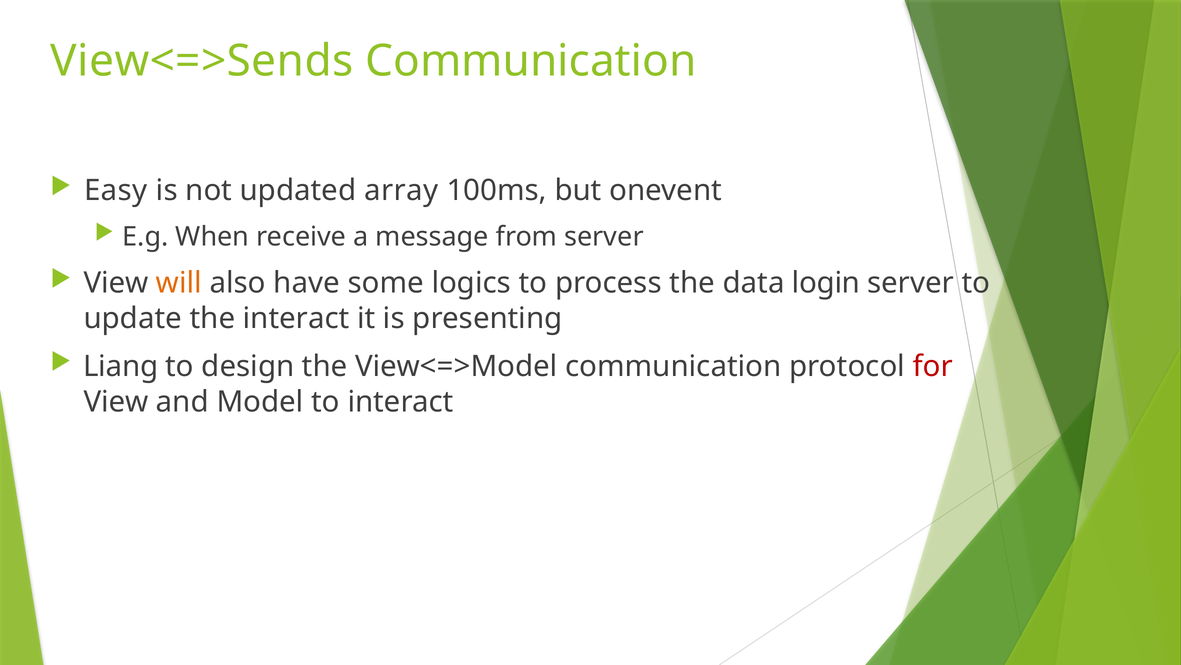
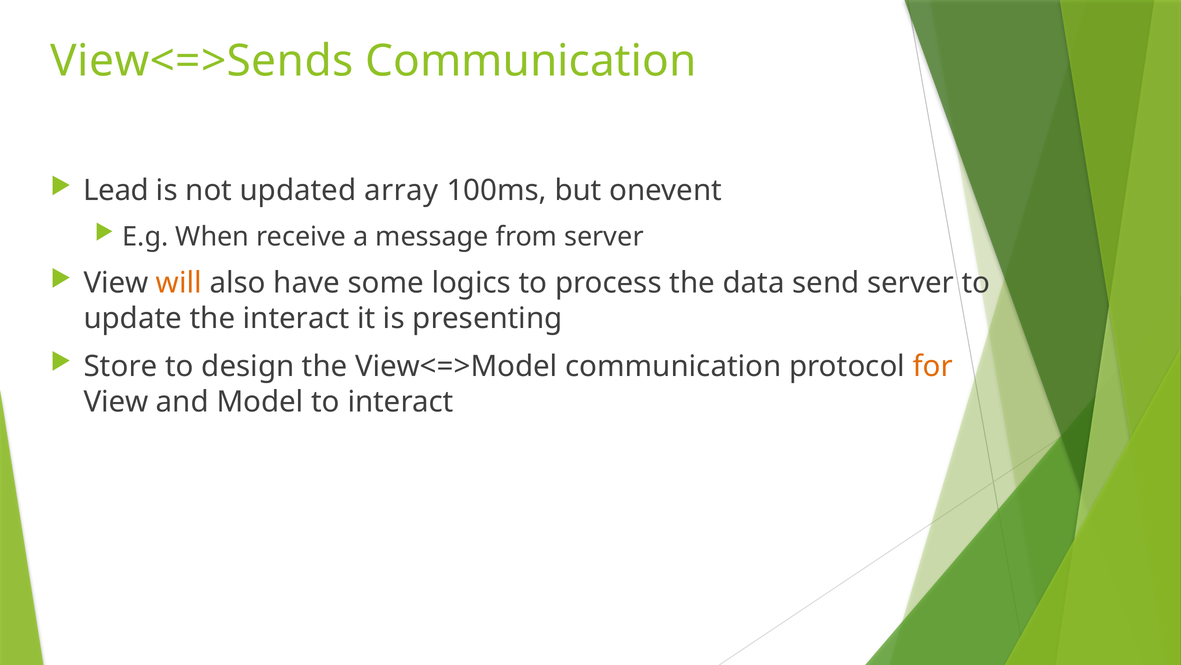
Easy: Easy -> Lead (116, 190)
login: login -> send (826, 283)
Liang: Liang -> Store (121, 366)
for colour: red -> orange (933, 366)
